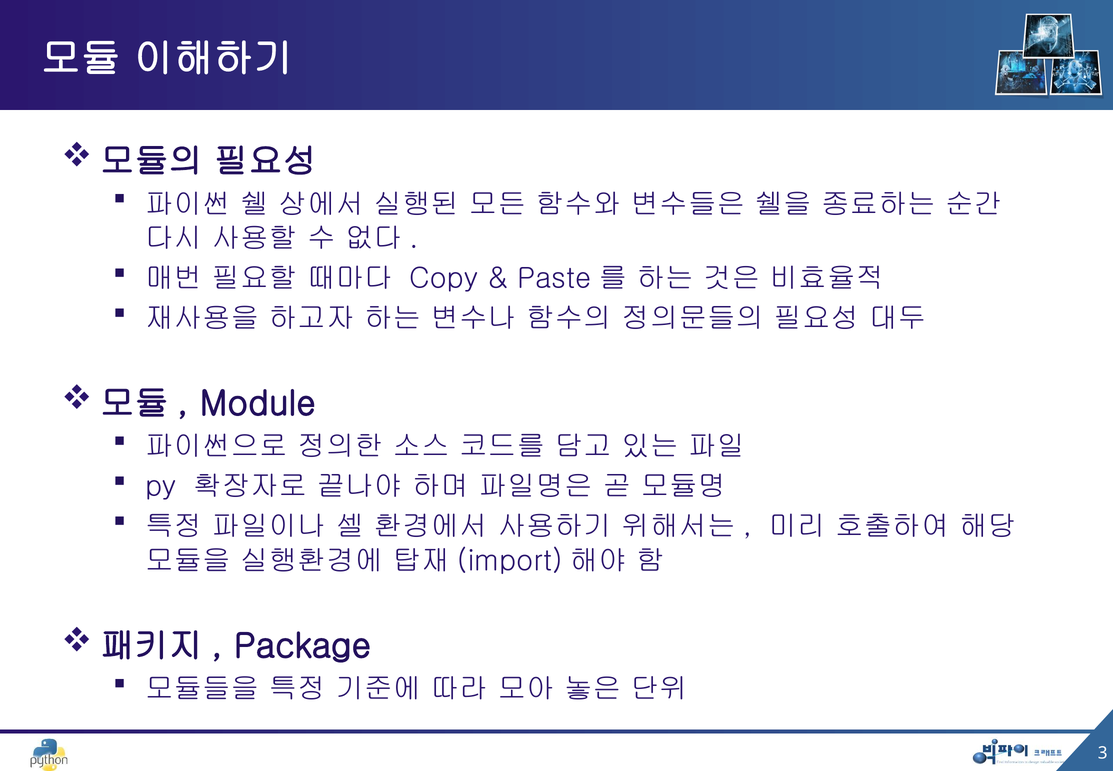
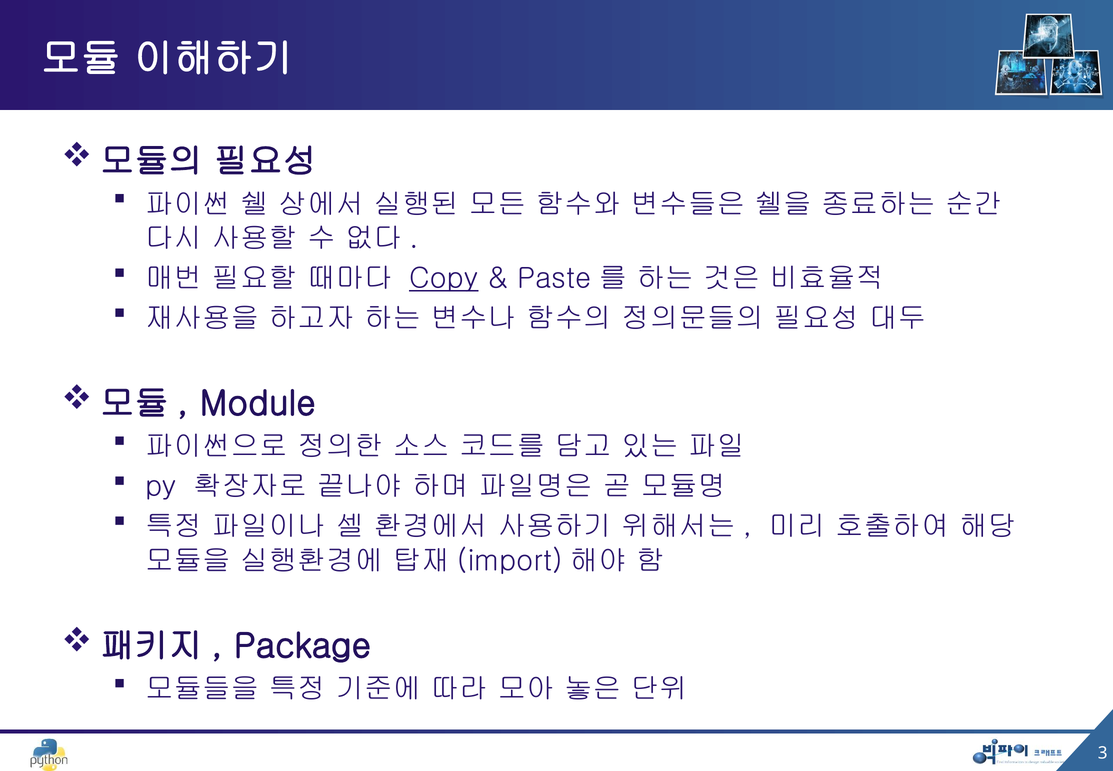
Copy underline: none -> present (444, 278)
